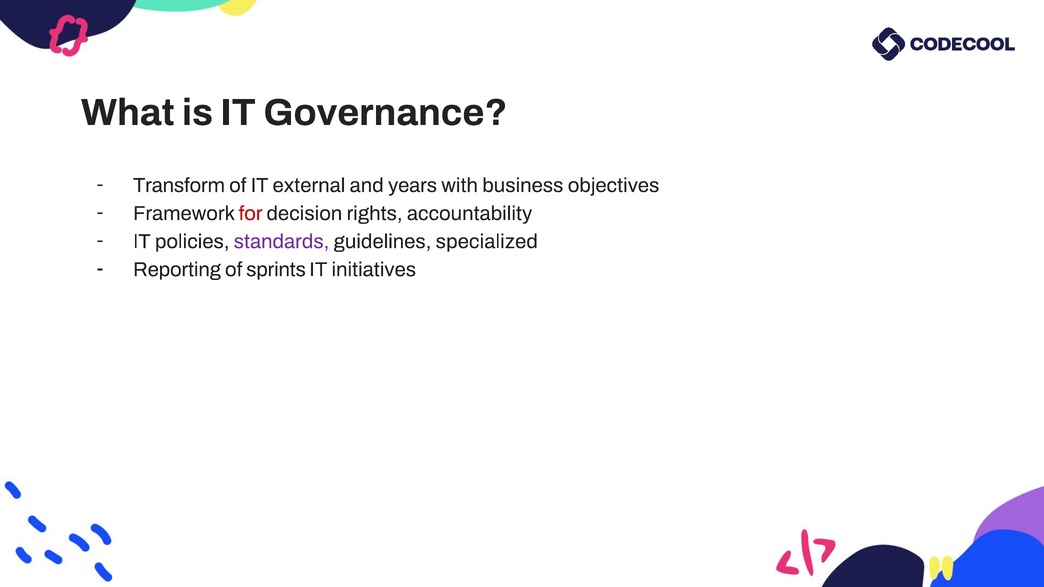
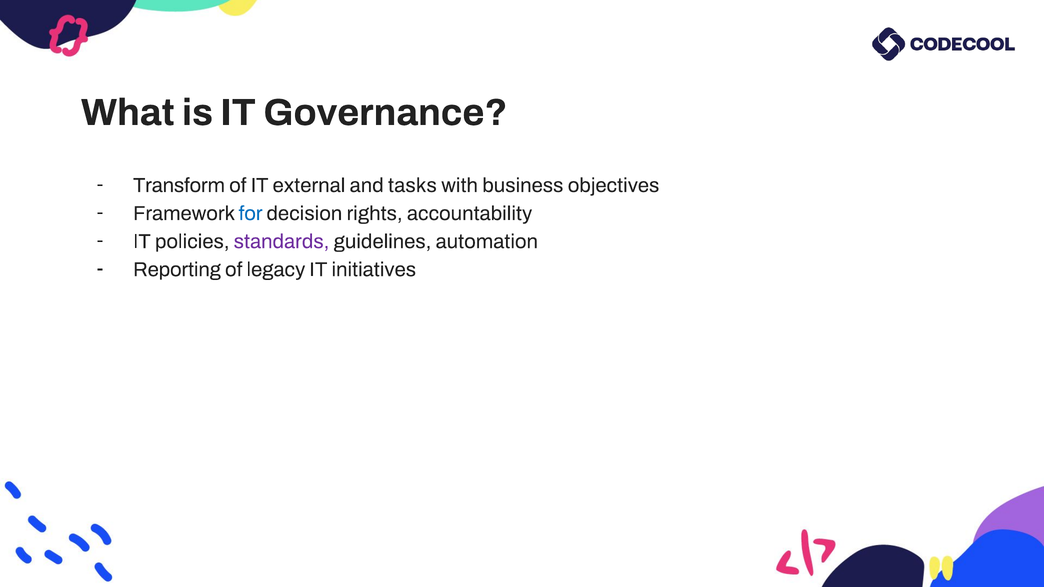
years: years -> tasks (412, 185)
for colour: red -> blue (251, 213)
specialized: specialized -> automation (487, 242)
sprints: sprints -> legacy (276, 270)
